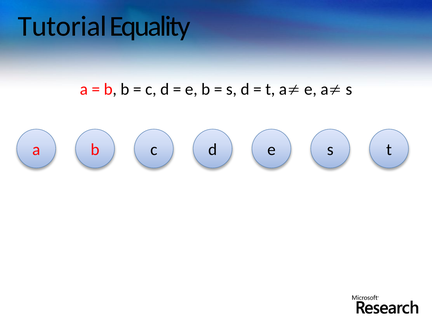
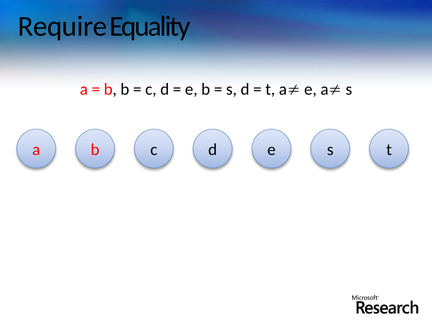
Tutorial: Tutorial -> Require (62, 26)
